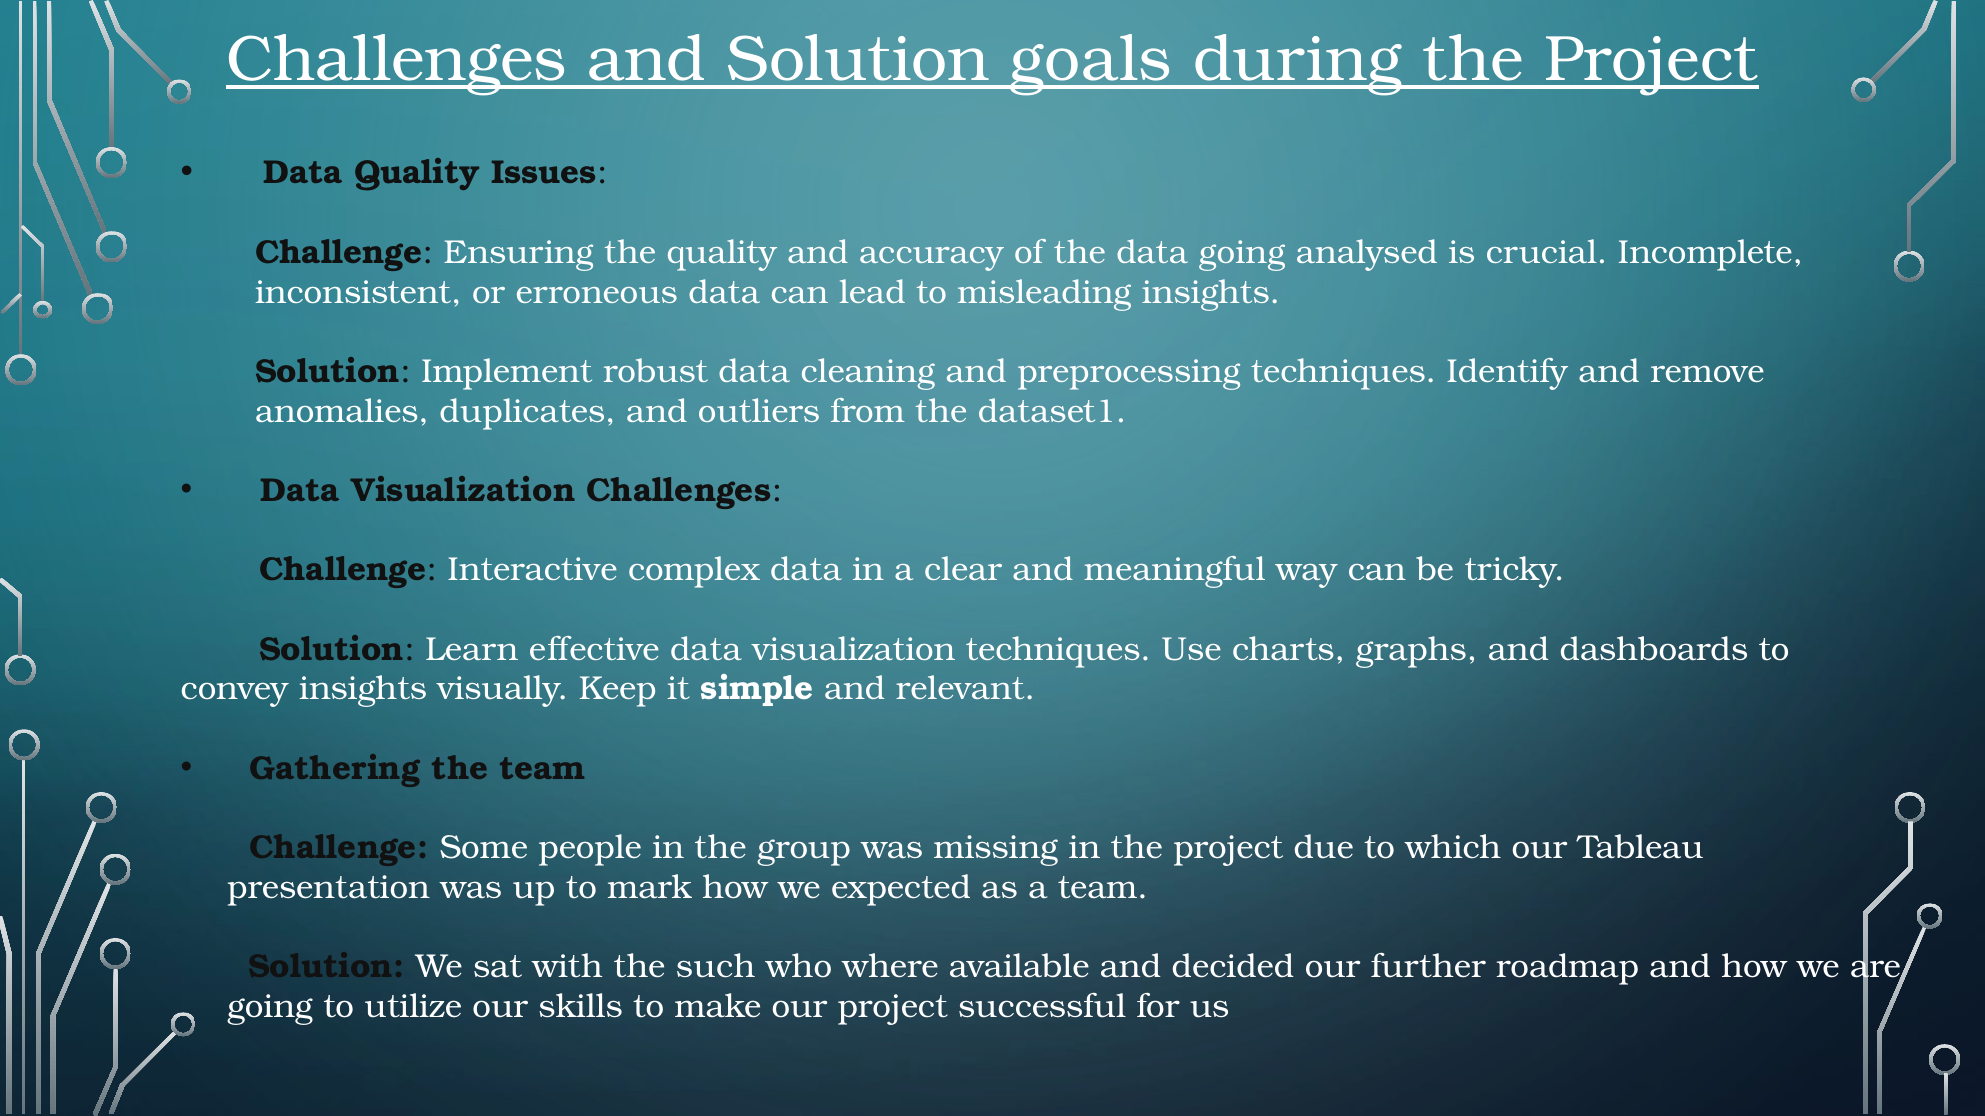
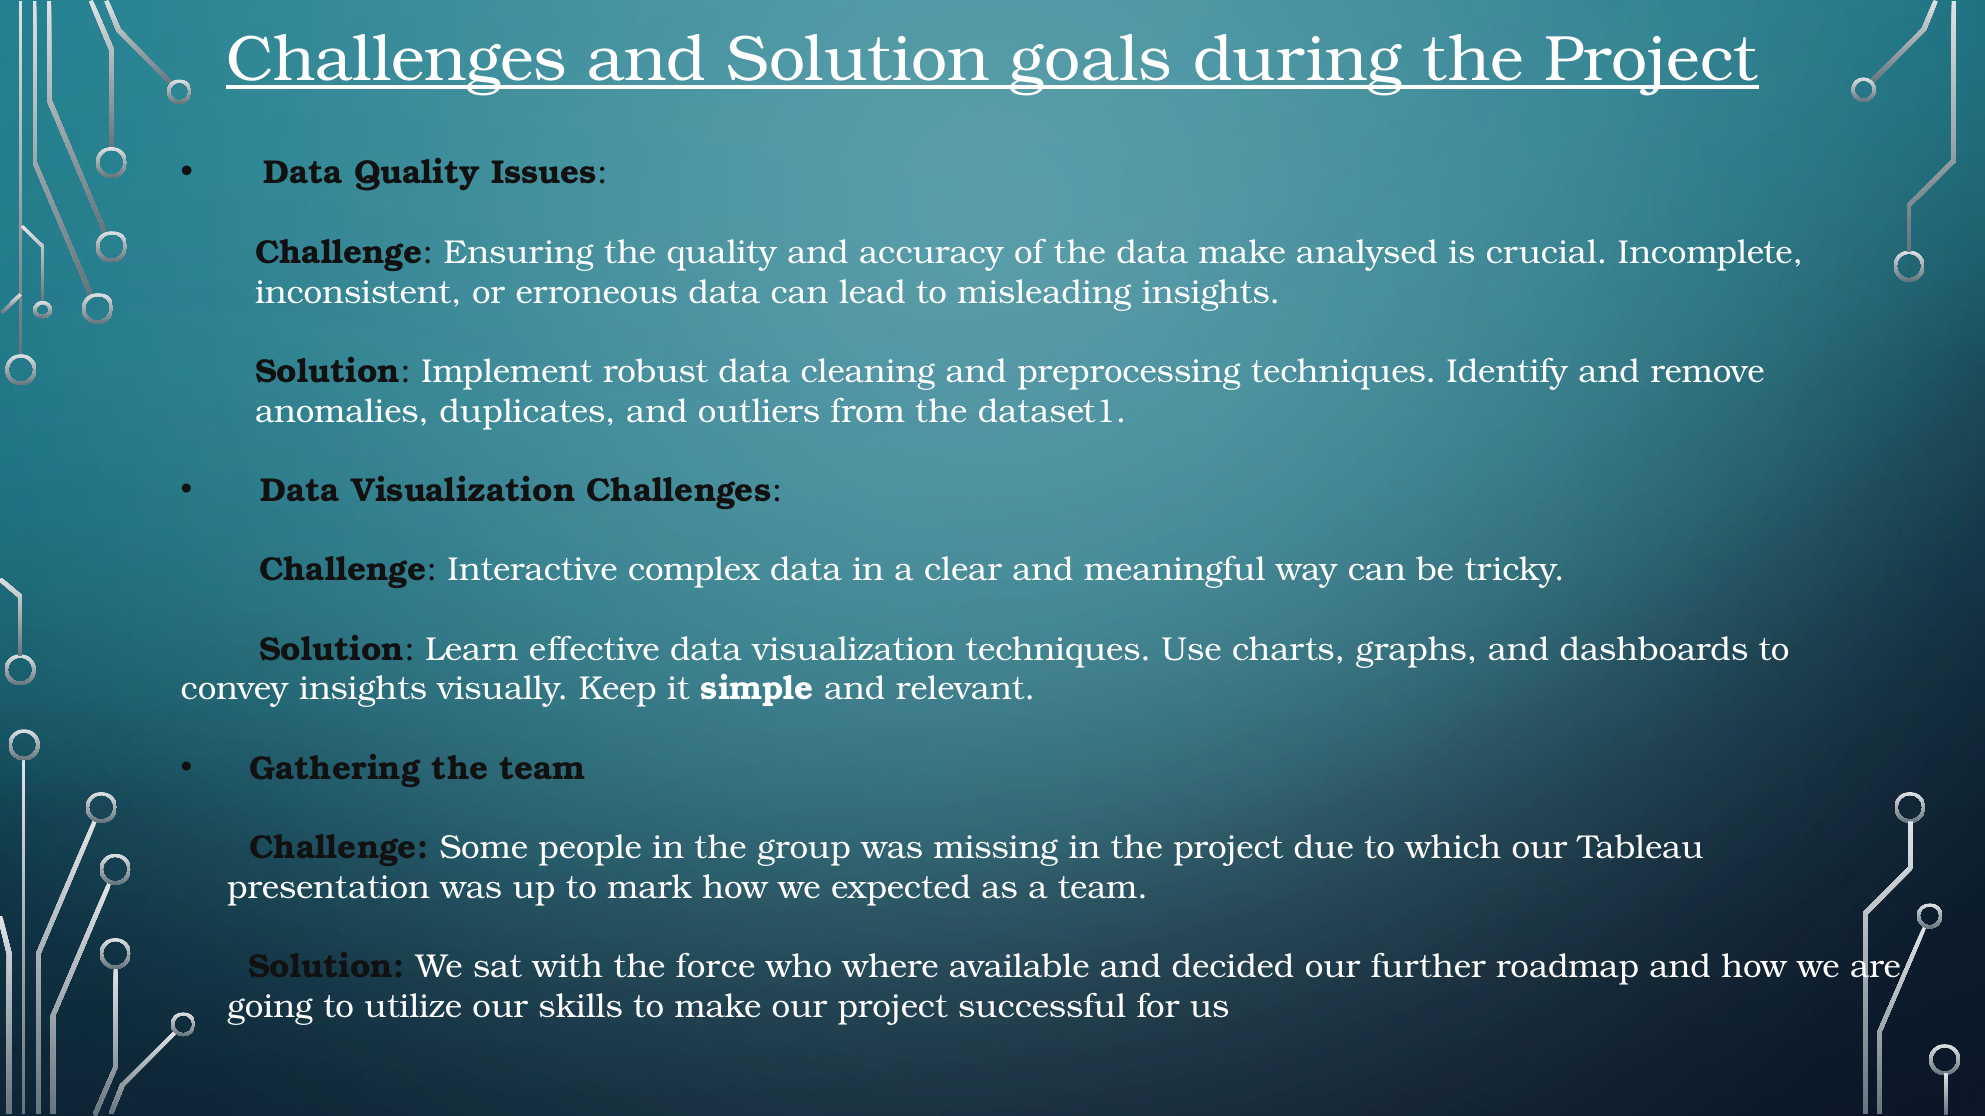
data going: going -> make (1242, 253)
such: such -> force (716, 967)
